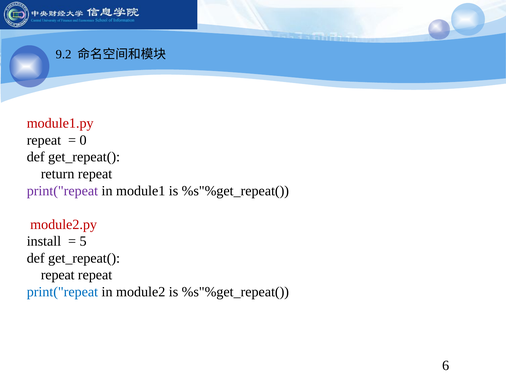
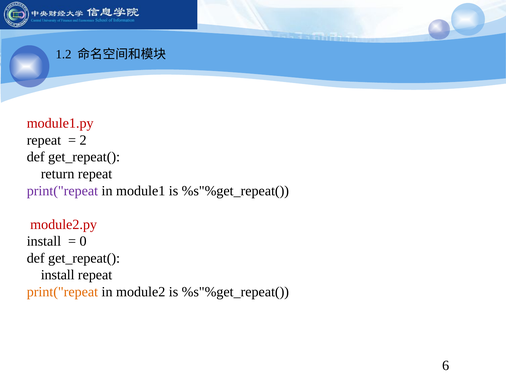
9.2: 9.2 -> 1.2 (64, 54)
0: 0 -> 2 (83, 140)
5: 5 -> 0 (83, 242)
repeat: repeat -> install (58, 275)
print("repeat colour: blue -> orange (62, 292)
